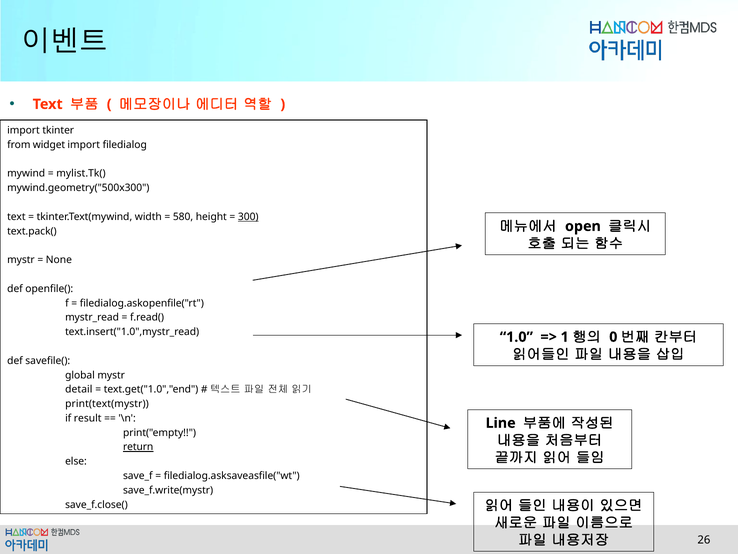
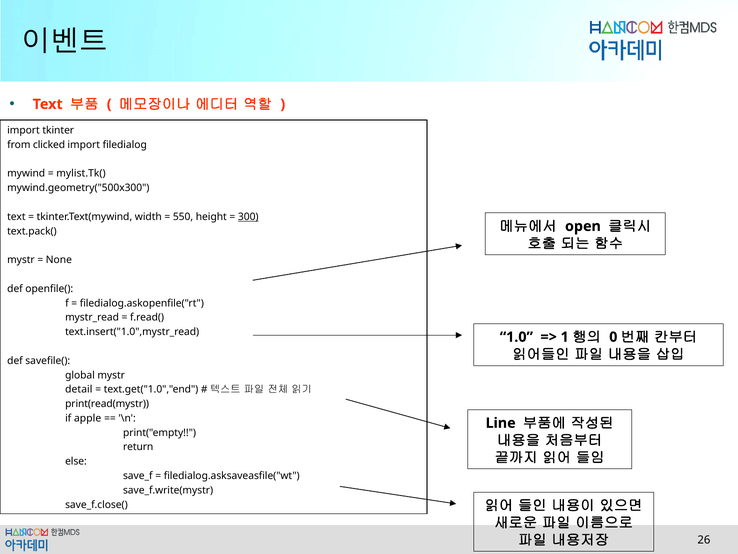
widget: widget -> clicked (49, 145)
580: 580 -> 550 (183, 217)
print(text(mystr: print(text(mystr -> print(read(mystr (107, 404)
result: result -> apple (88, 418)
return underline: present -> none (138, 447)
